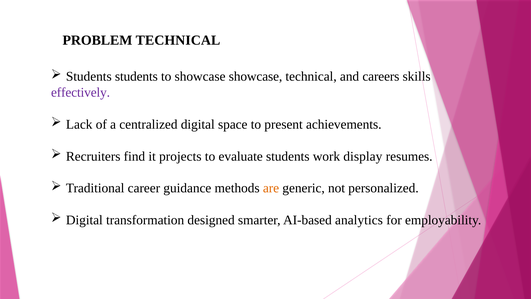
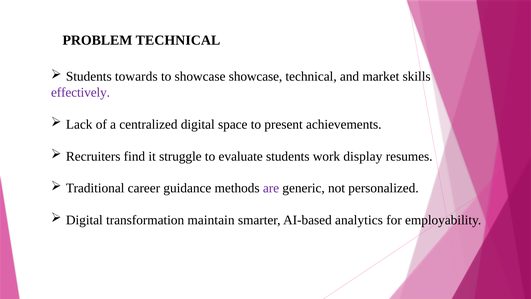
Students students: students -> towards (136, 76)
careers: careers -> market (381, 76)
projects: projects -> struggle (180, 156)
are colour: orange -> purple (271, 188)
designed: designed -> maintain (211, 220)
